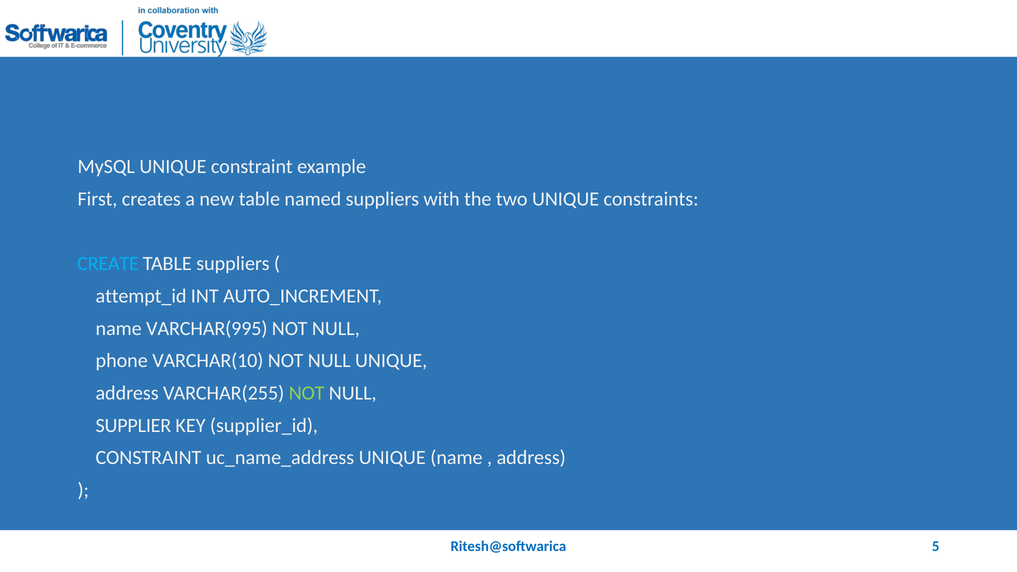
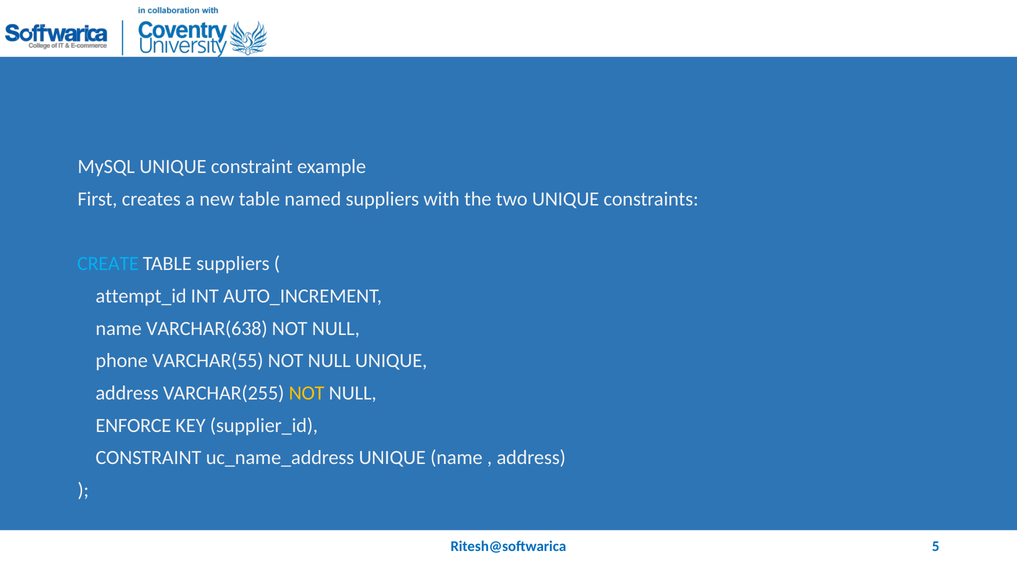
VARCHAR(995: VARCHAR(995 -> VARCHAR(638 (207, 329)
VARCHAR(10: VARCHAR(10 -> VARCHAR(55 (208, 361)
NOT colour: light green -> yellow (307, 393)
SUPPLIER: SUPPLIER -> ENFORCE (133, 426)
